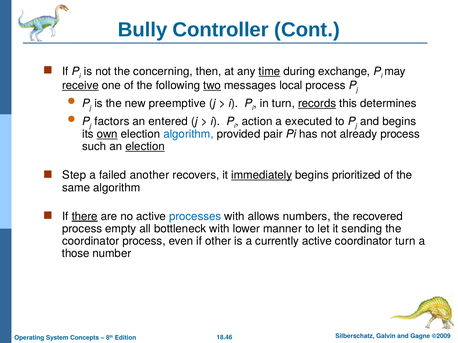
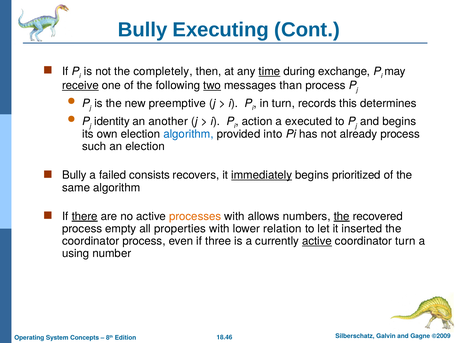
Controller: Controller -> Executing (221, 30)
concerning: concerning -> completely (163, 72)
local: local -> than (291, 86)
records underline: present -> none (317, 104)
factors: factors -> identity (112, 122)
entered: entered -> another (168, 122)
own underline: present -> none (107, 134)
pair: pair -> into (273, 134)
election underline: present -> none (145, 147)
Step: Step -> Bully (74, 175)
another: another -> consists (150, 175)
processes colour: blue -> orange (195, 217)
the underline: none -> present (342, 217)
bottleneck: bottleneck -> properties (180, 229)
manner: manner -> relation (282, 229)
sending: sending -> inserted (362, 229)
other: other -> three (218, 241)
active underline: none -> present (317, 241)
those: those -> using (76, 254)
